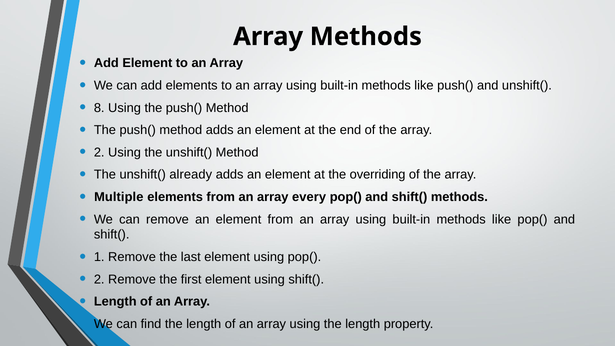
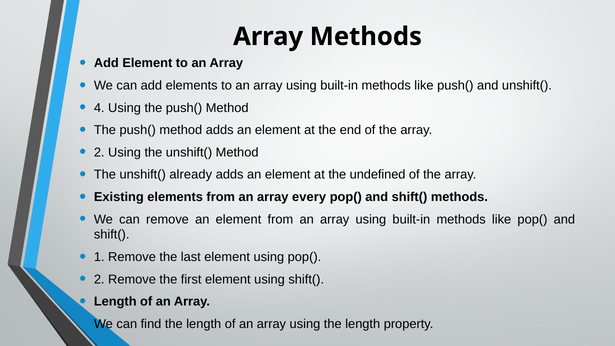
8: 8 -> 4 (99, 108)
overriding: overriding -> undefined (378, 175)
Multiple: Multiple -> Existing (119, 197)
